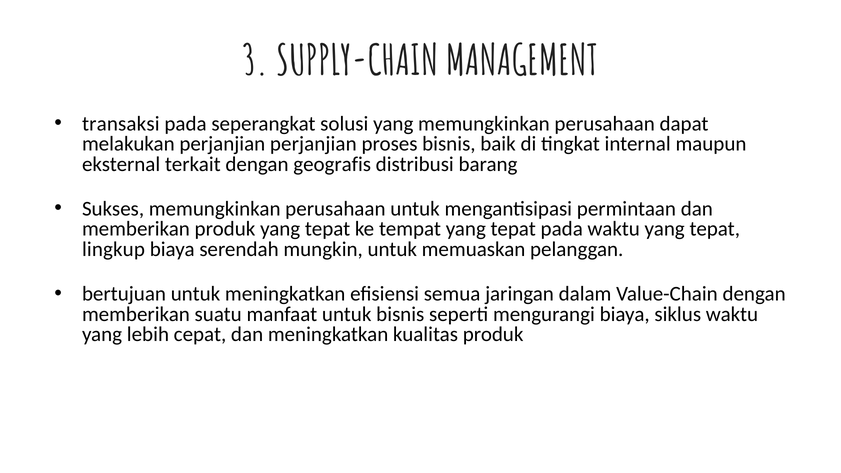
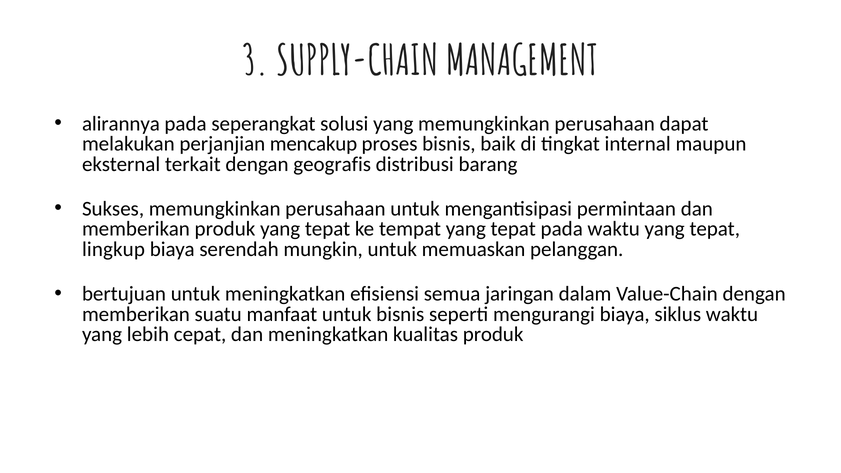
transaksi: transaksi -> alirannya (121, 124)
perjanjian perjanjian: perjanjian -> mencakup (313, 144)
